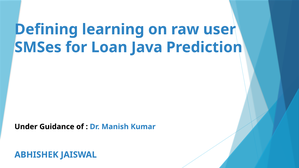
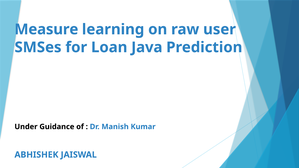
Defining: Defining -> Measure (46, 29)
